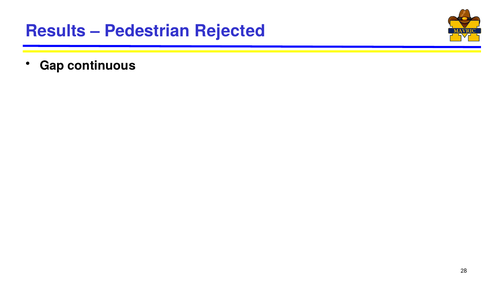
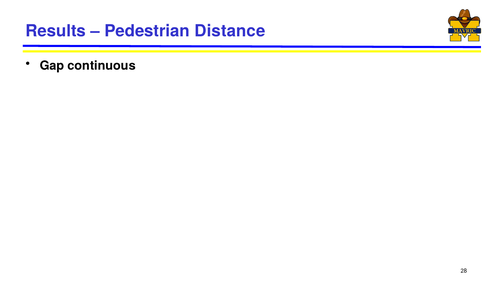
Rejected: Rejected -> Distance (230, 31)
